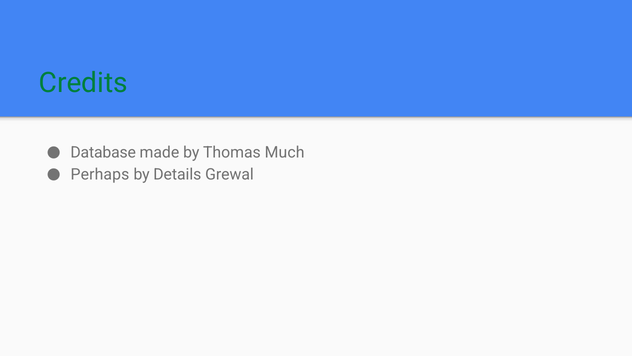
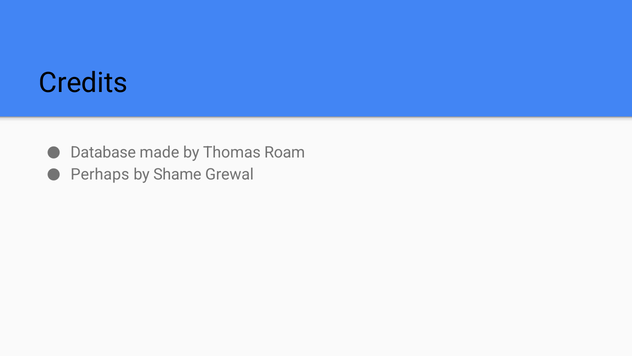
Credits colour: green -> black (83, 83)
Much: Much -> Roam (285, 152)
Details: Details -> Shame (177, 174)
